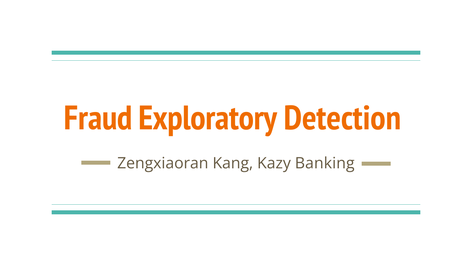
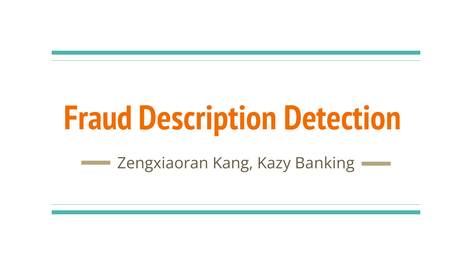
Exploratory: Exploratory -> Description (208, 119)
